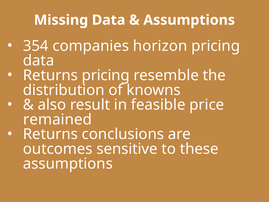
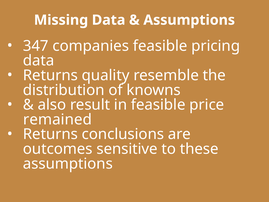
354: 354 -> 347 (36, 46)
companies horizon: horizon -> feasible (160, 46)
Returns pricing: pricing -> quality (106, 75)
